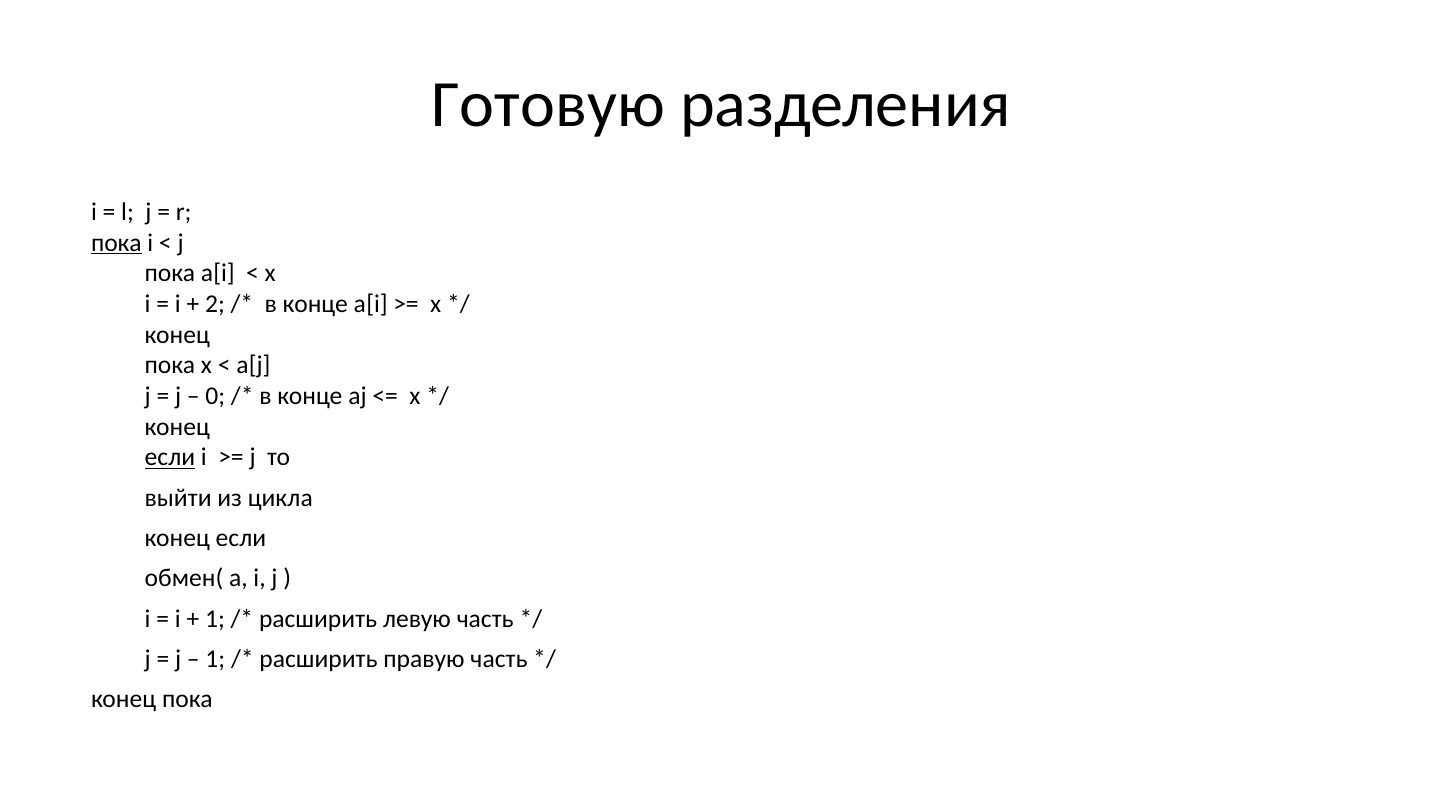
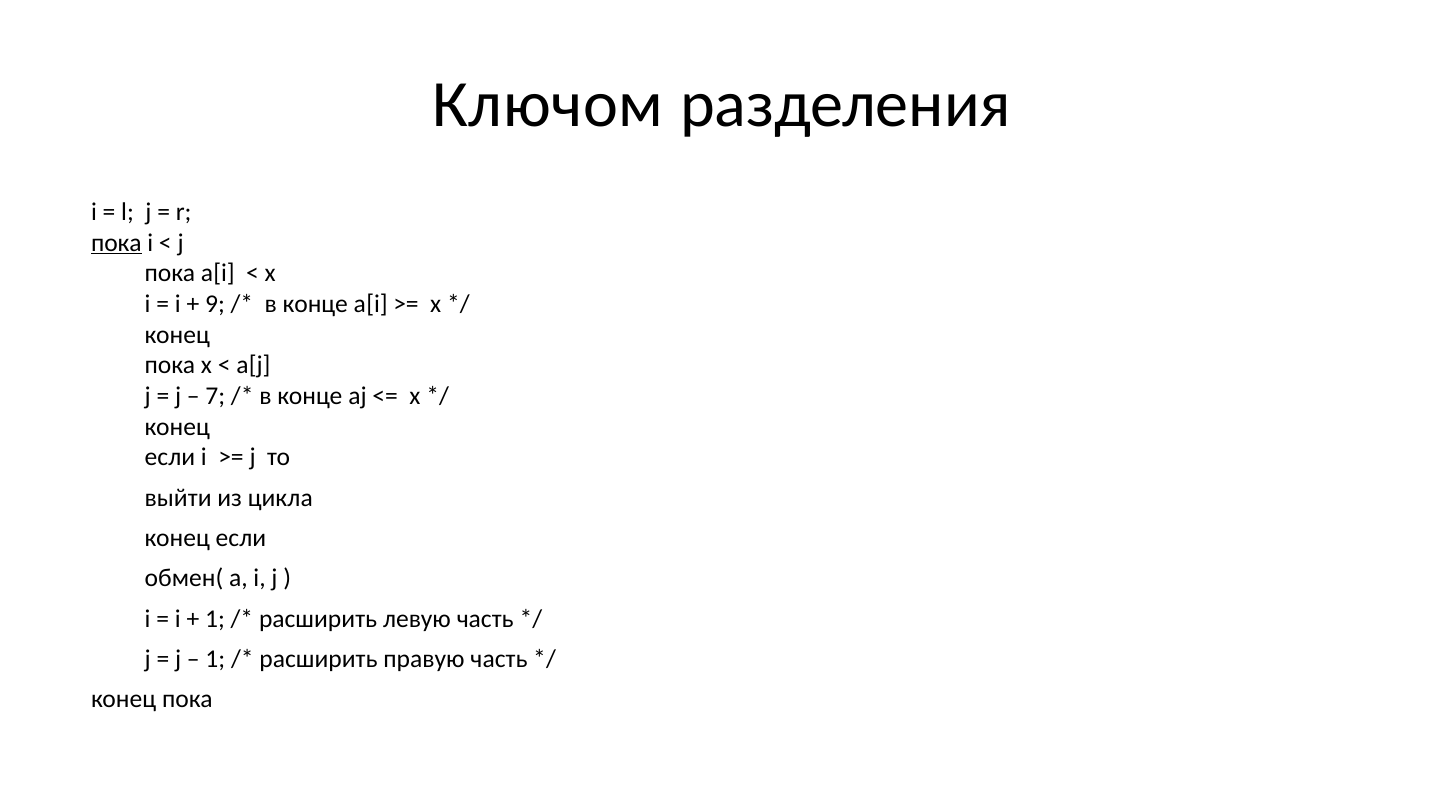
Готовую: Готовую -> Ключом (548, 105)
2: 2 -> 9 (215, 304)
0: 0 -> 7 (215, 396)
если underline: present -> none (170, 457)
